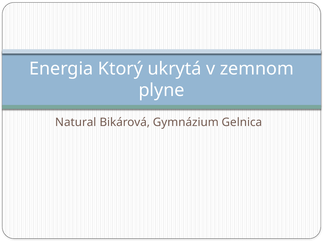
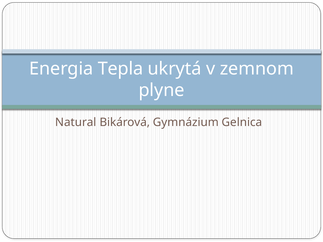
Ktorý: Ktorý -> Tepla (121, 69)
